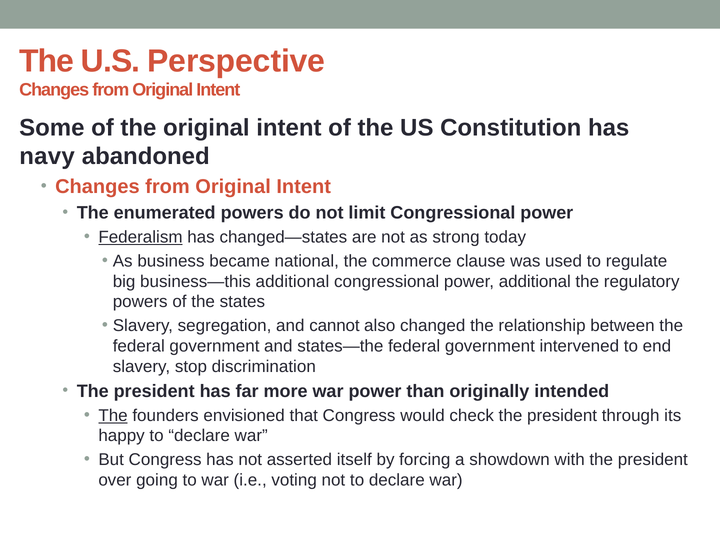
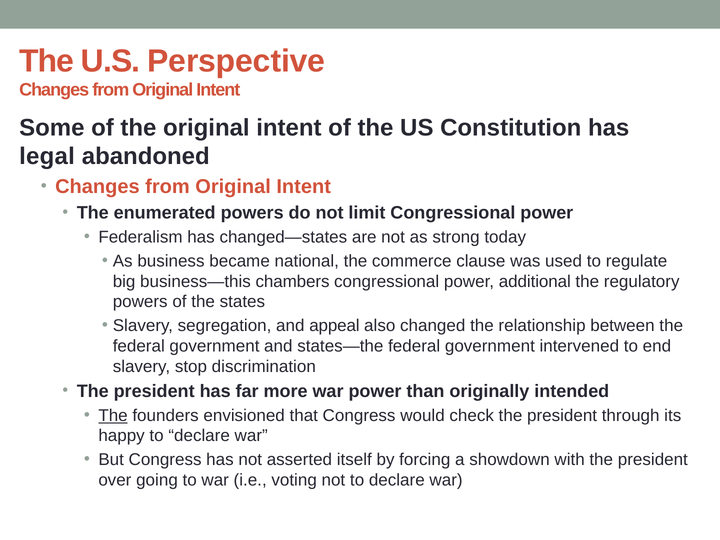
navy: navy -> legal (47, 156)
Federalism underline: present -> none (140, 237)
business—this additional: additional -> chambers (293, 281)
cannot: cannot -> appeal (334, 326)
